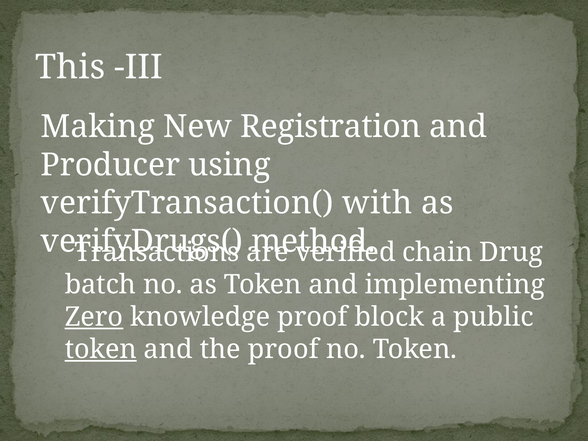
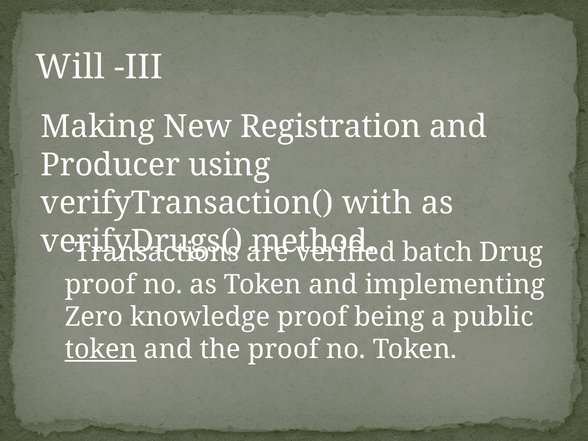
This: This -> Will (70, 67)
chain: chain -> batch (438, 252)
batch: batch -> proof (100, 285)
Zero underline: present -> none (94, 317)
block: block -> being (389, 317)
